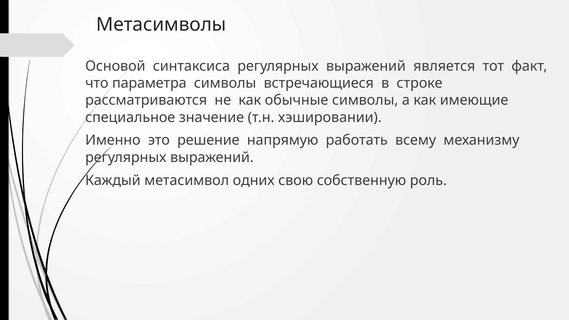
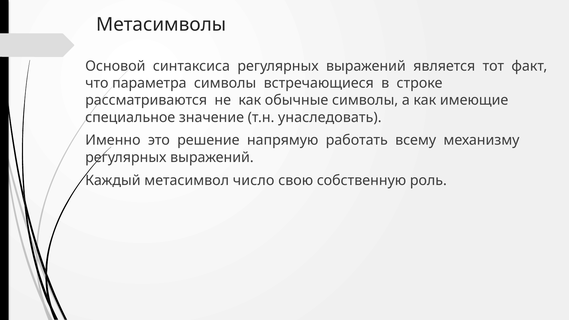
хэшировании: хэшировании -> унаследовать (330, 117)
одних: одних -> число (254, 180)
